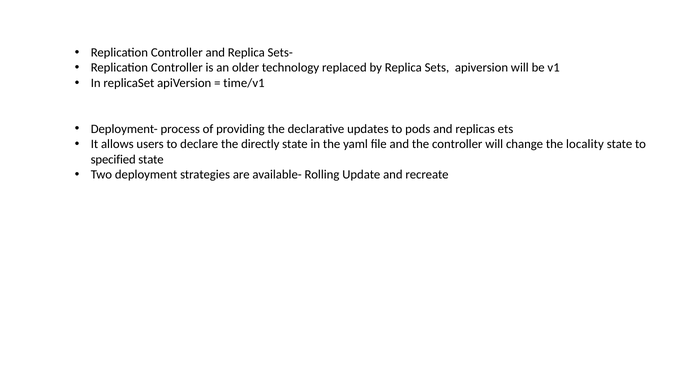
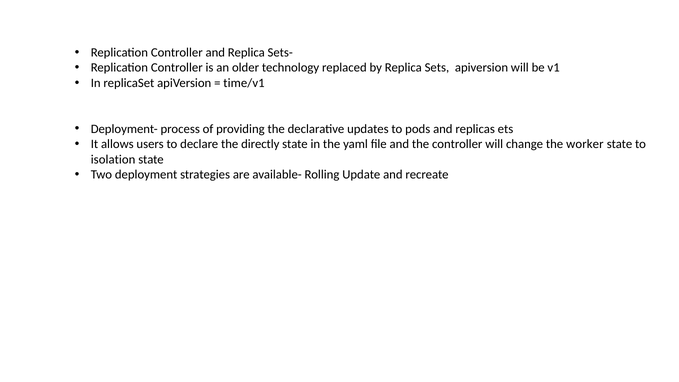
locality: locality -> worker (585, 144)
specified: specified -> isolation (113, 159)
